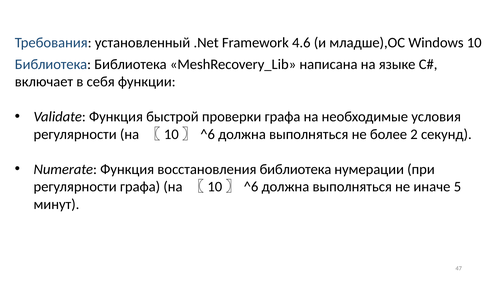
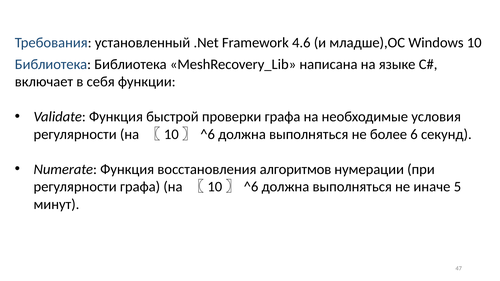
2: 2 -> 6 (414, 134)
восстановления библиотека: библиотека -> алгоритмов (295, 169)
